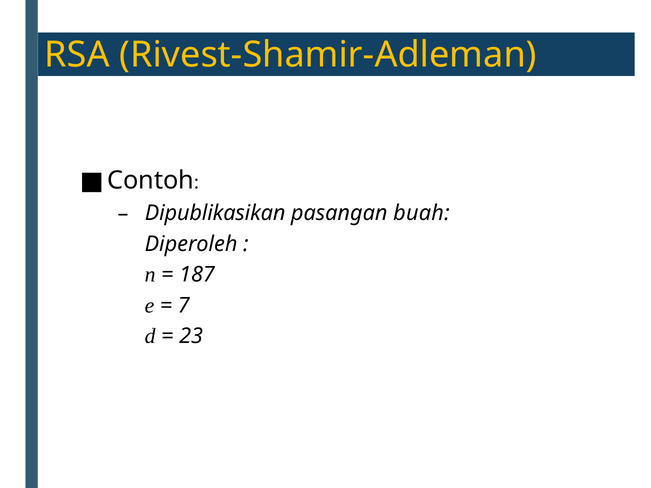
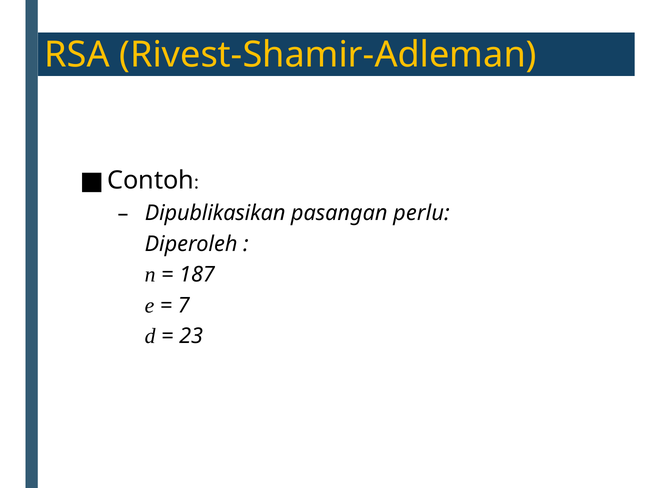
buah: buah -> perlu (421, 213)
